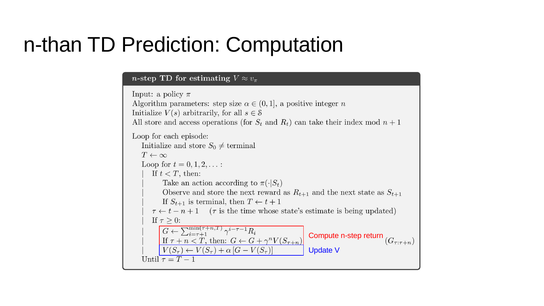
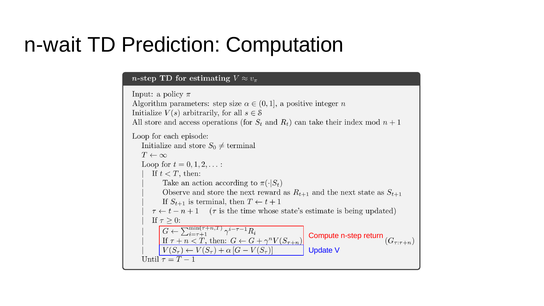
n-than: n-than -> n-wait (53, 45)
